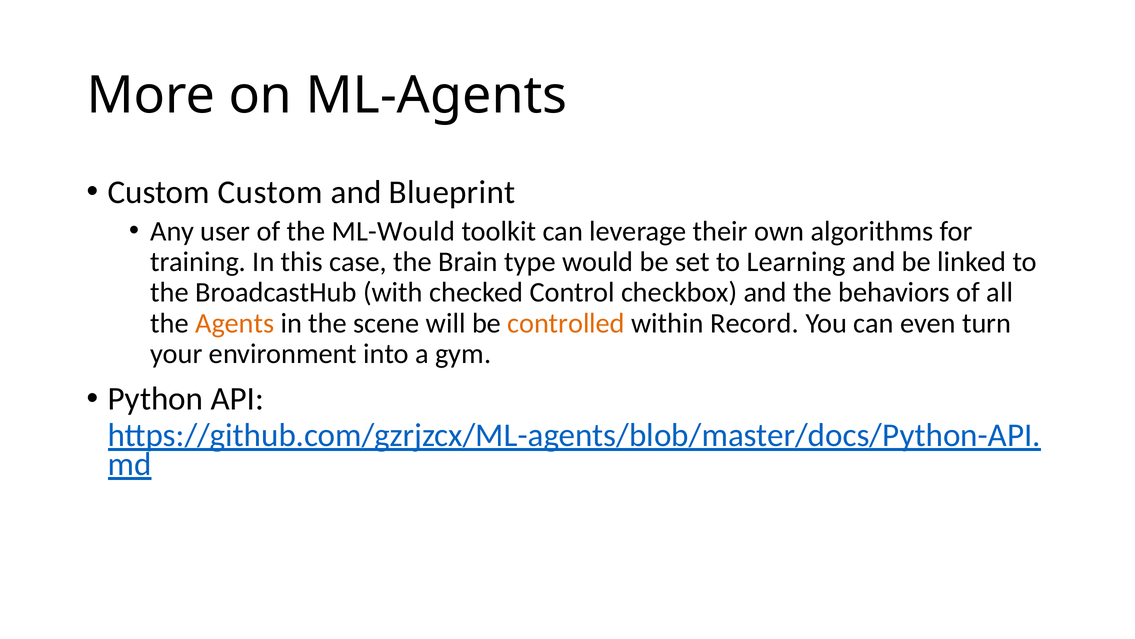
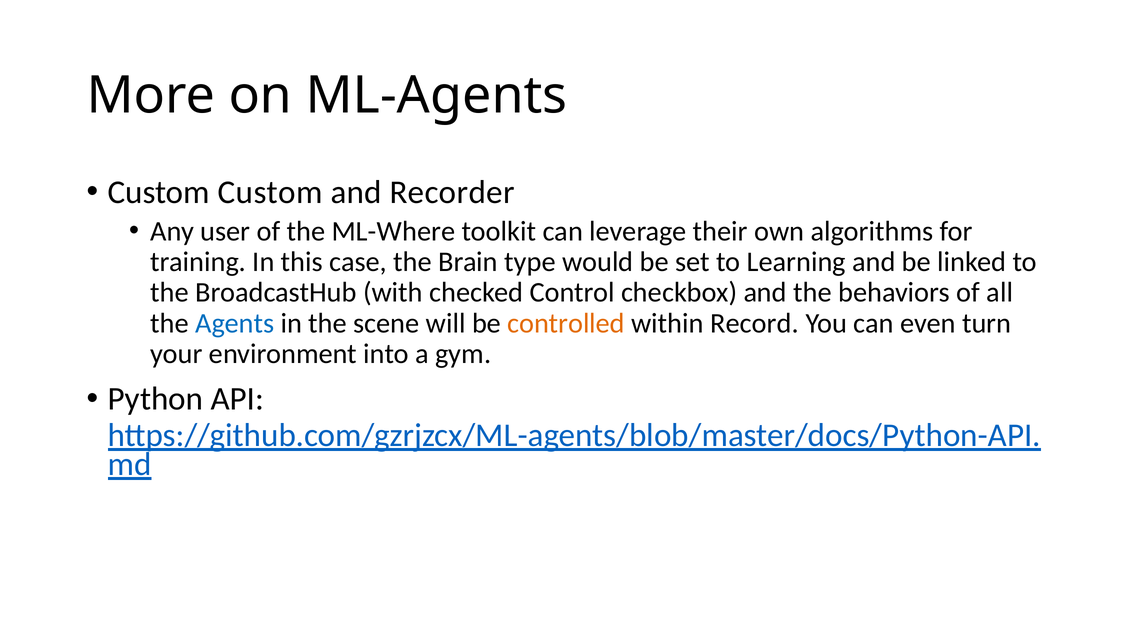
Blueprint: Blueprint -> Recorder (452, 192)
ML-Would: ML-Would -> ML-Where (393, 231)
Agents colour: orange -> blue (235, 323)
